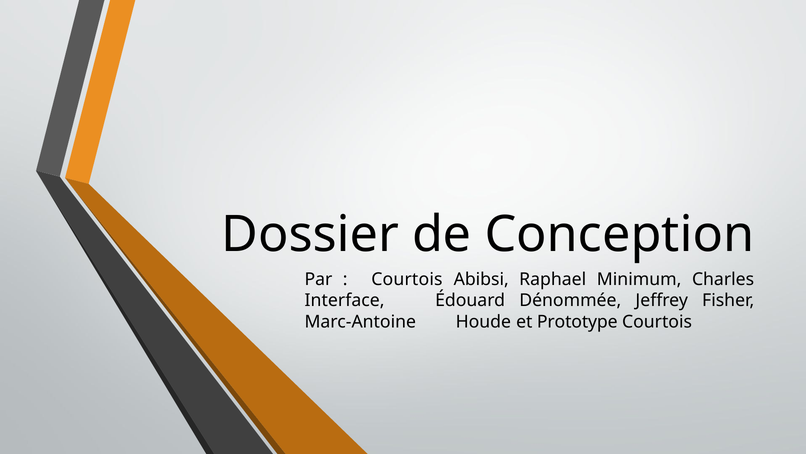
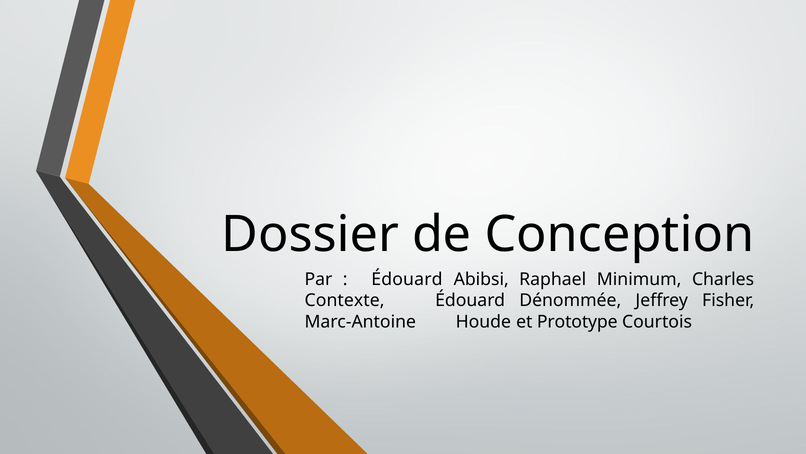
Courtois: Courtois -> Édouard (407, 279)
Interface: Interface -> Contexte (345, 300)
